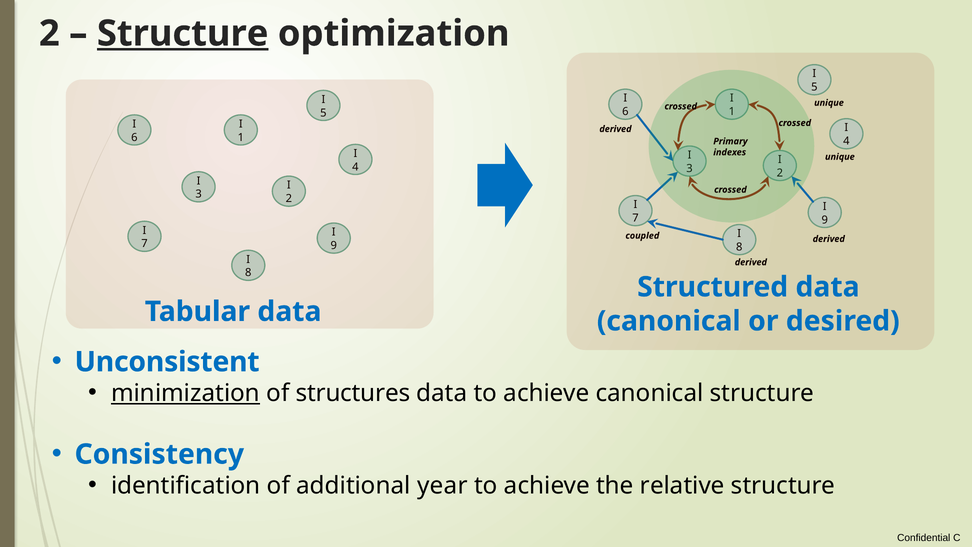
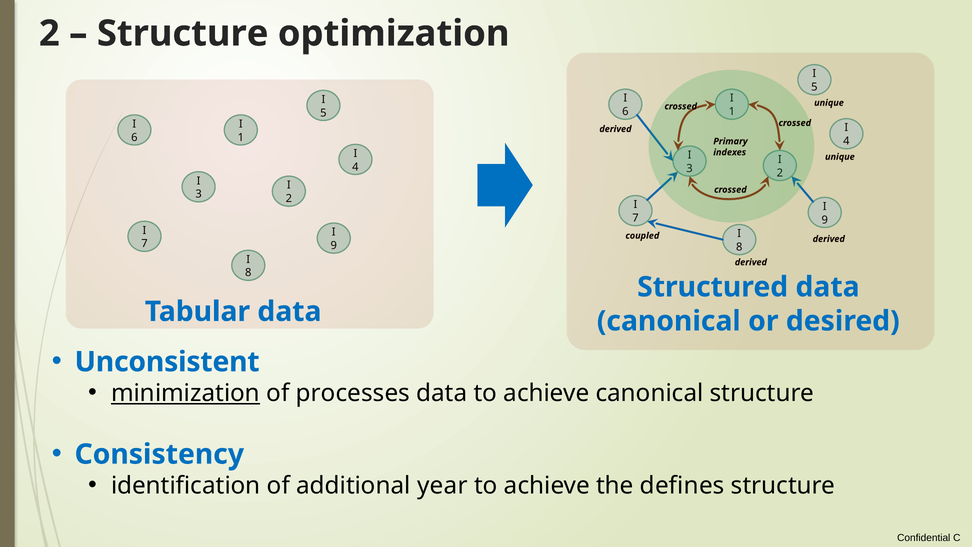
Structure underline: present -> none (183, 33)
structures: structures -> processes (353, 393)
relative: relative -> defines (682, 485)
